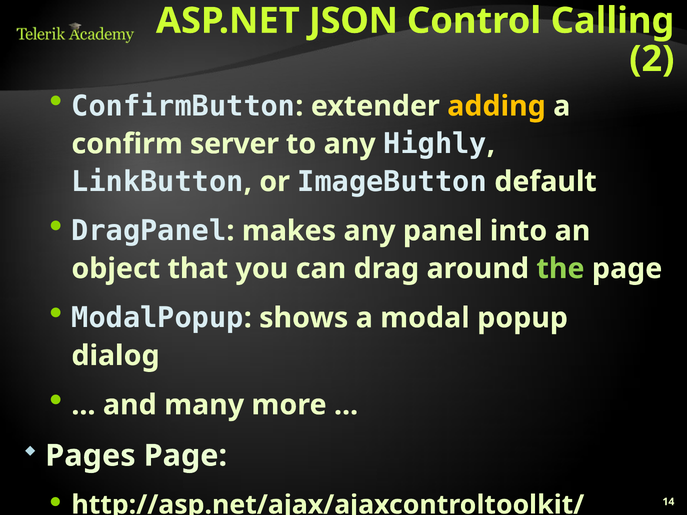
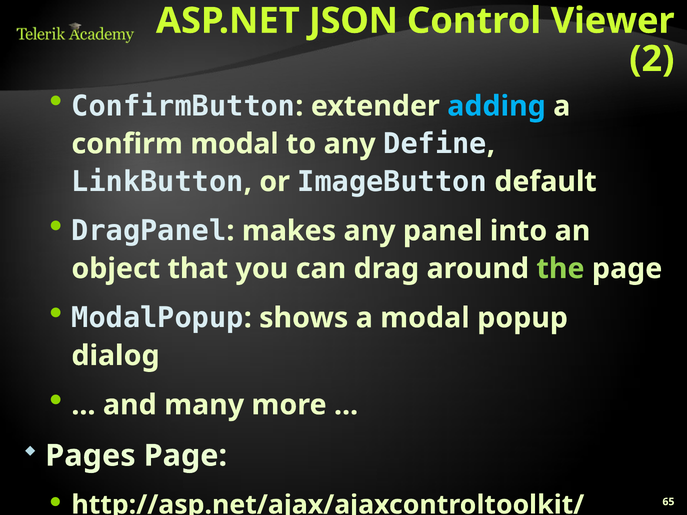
Calling: Calling -> Viewer (613, 21)
adding colour: yellow -> light blue (497, 106)
confirm server: server -> modal (235, 144)
Highly: Highly -> Define (435, 144)
14: 14 -> 65 (668, 502)
